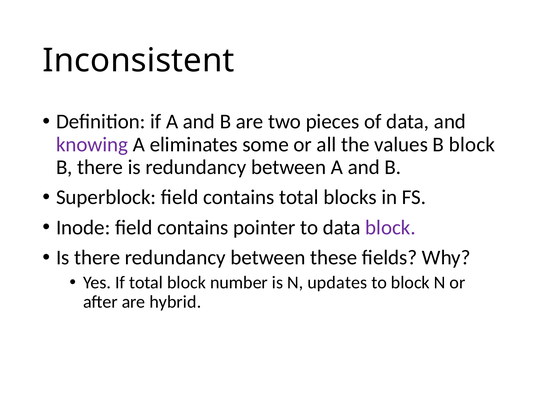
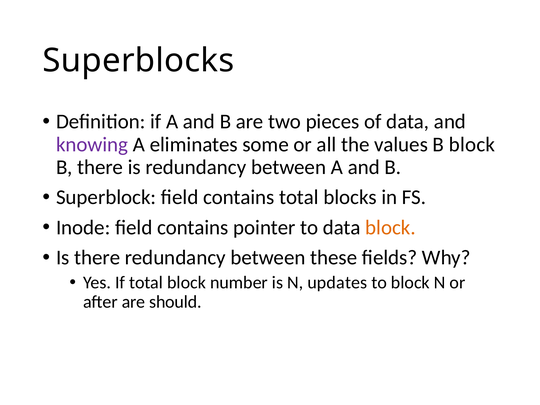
Inconsistent: Inconsistent -> Superblocks (138, 60)
block colour: purple -> orange (390, 227)
hybrid: hybrid -> should (175, 302)
